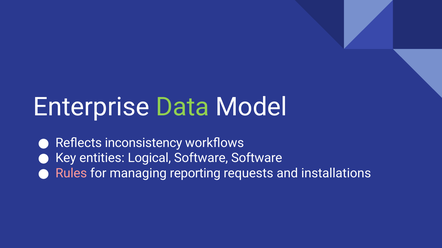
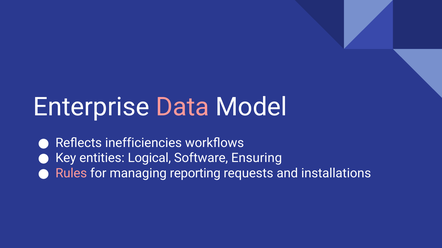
Data colour: light green -> pink (182, 107)
inconsistency: inconsistency -> inefficiencies (143, 143)
Software Software: Software -> Ensuring (257, 158)
